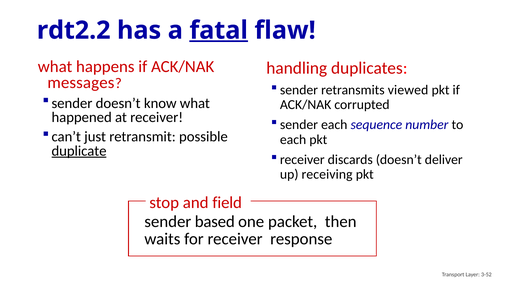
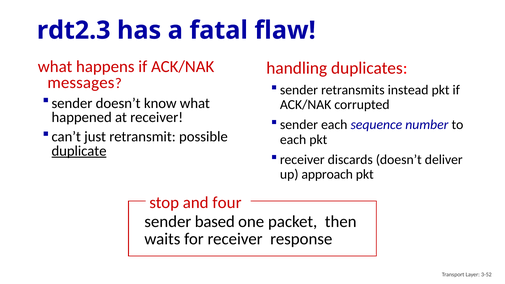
rdt2.2: rdt2.2 -> rdt2.3 (74, 30)
fatal underline: present -> none (219, 30)
viewed: viewed -> instead (408, 90)
receiving: receiving -> approach (327, 174)
field: field -> four (227, 203)
